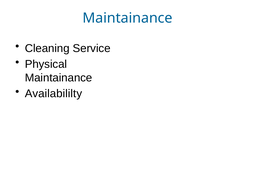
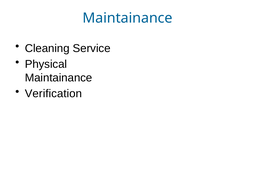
Availabililty: Availabililty -> Verification (53, 94)
